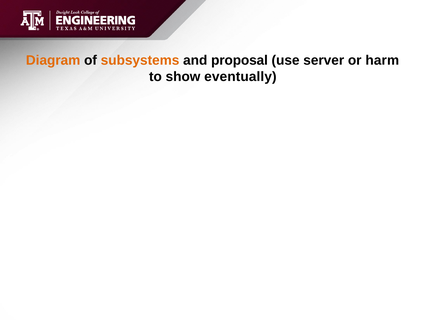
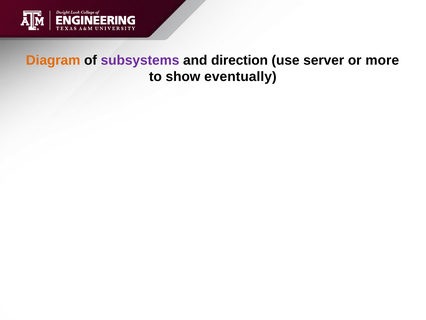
subsystems colour: orange -> purple (140, 60)
proposal: proposal -> direction (240, 60)
harm: harm -> more (382, 60)
